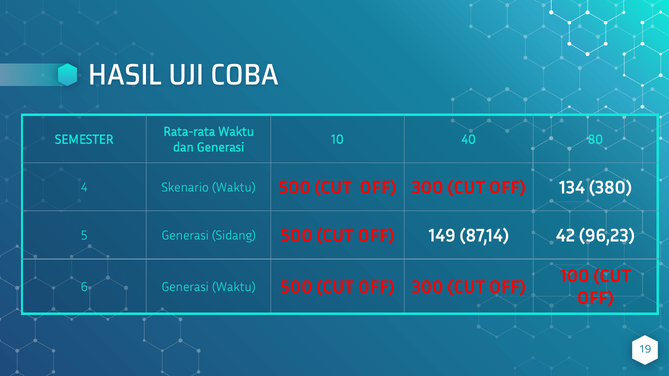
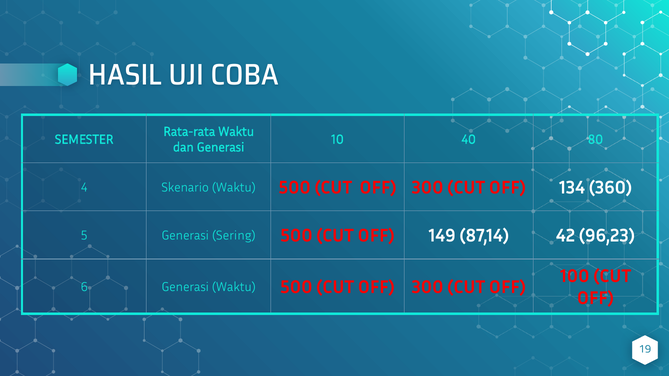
380: 380 -> 360 (610, 188)
Sidang: Sidang -> Sering (234, 236)
